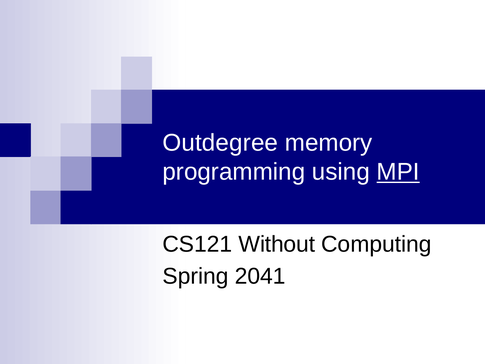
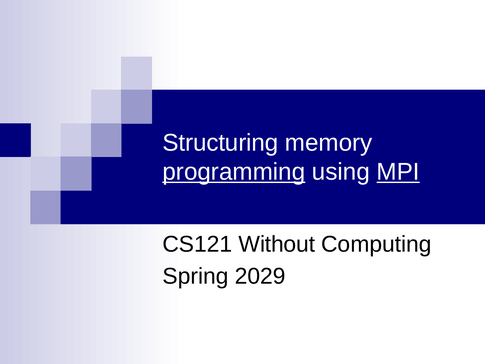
Outdegree: Outdegree -> Structuring (220, 143)
programming underline: none -> present (234, 172)
2041: 2041 -> 2029 (260, 276)
